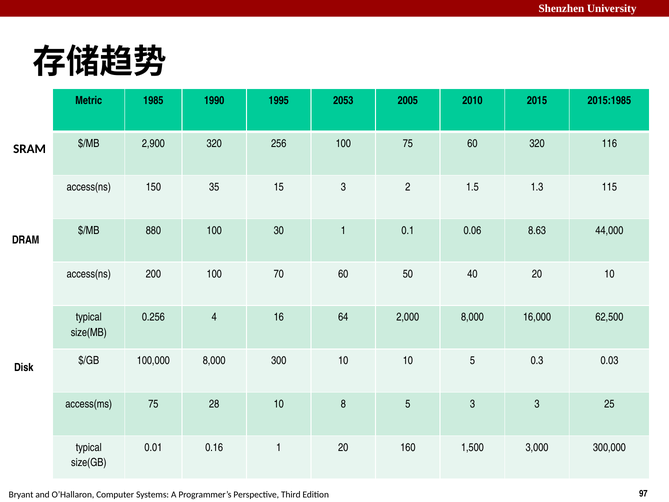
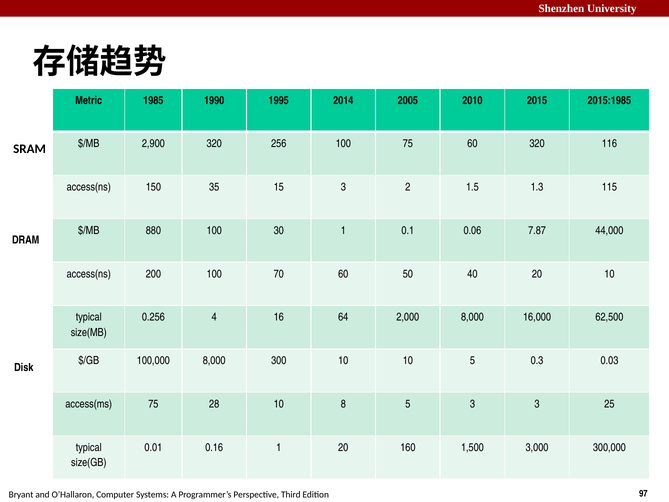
2053: 2053 -> 2014 (343, 100)
8.63: 8.63 -> 7.87 (537, 230)
